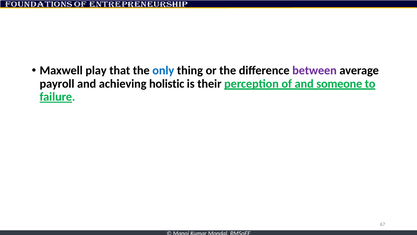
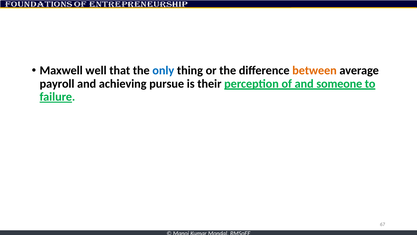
play: play -> well (96, 71)
between colour: purple -> orange (315, 71)
holistic: holistic -> pursue (167, 84)
